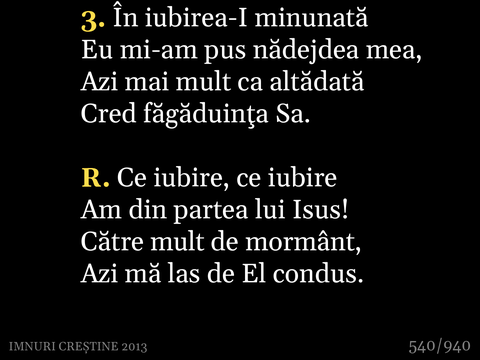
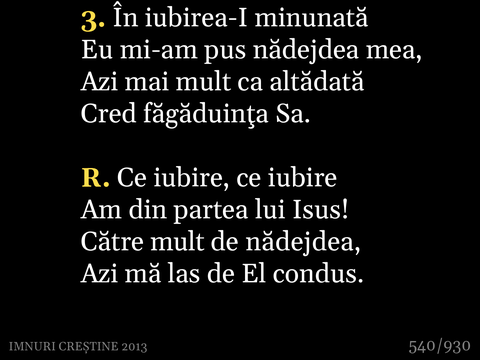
de mormânt: mormânt -> nădejdea (303, 242)
540/940: 540/940 -> 540/930 (440, 345)
